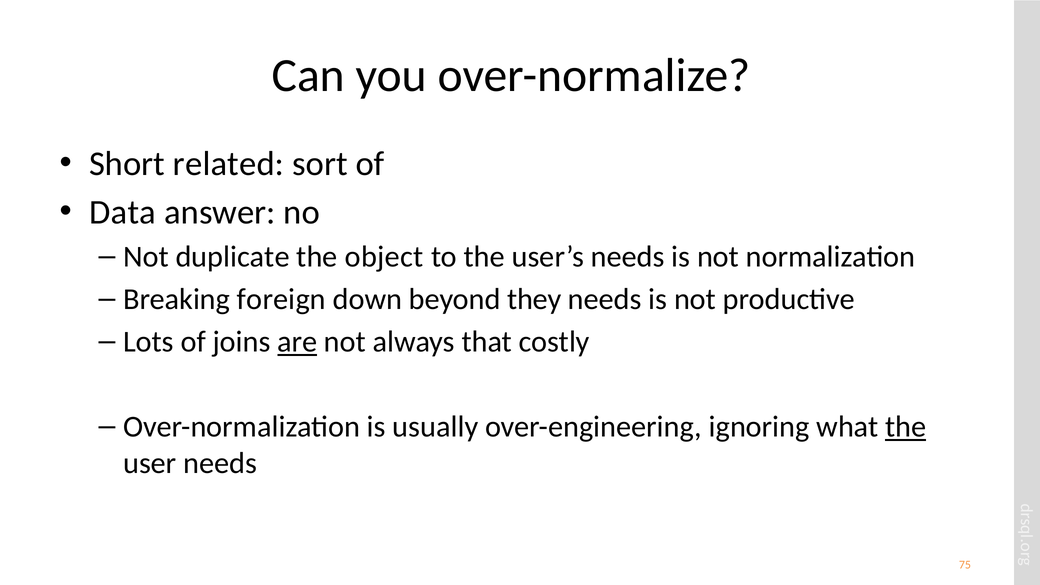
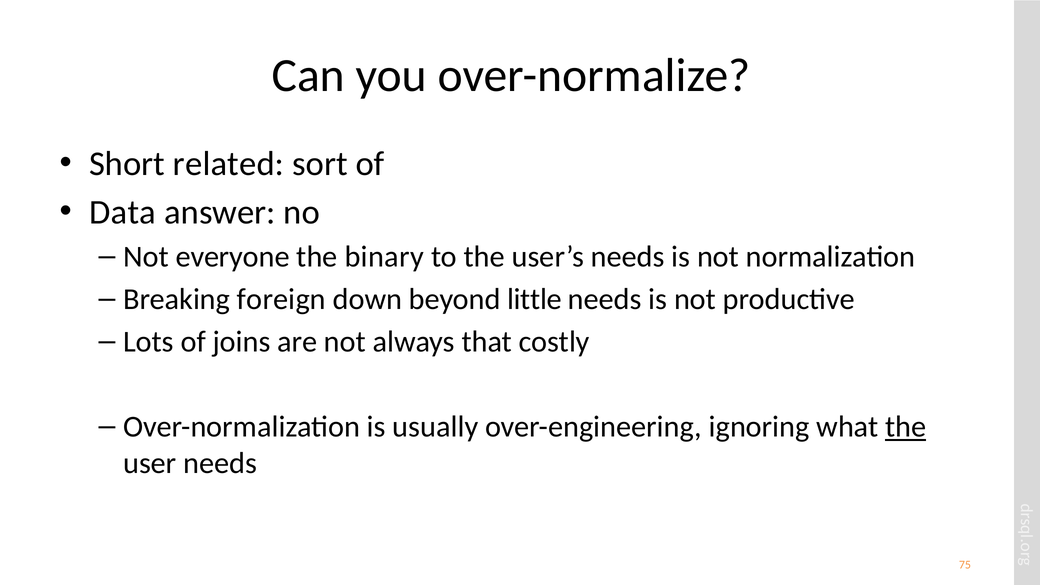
duplicate: duplicate -> everyone (233, 257)
object: object -> binary (384, 257)
they: they -> little (534, 299)
are underline: present -> none (297, 342)
